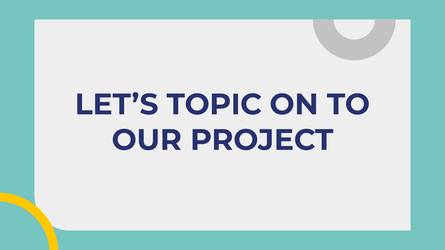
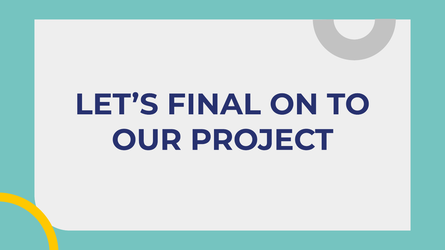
TOPIC: TOPIC -> FINAL (214, 105)
